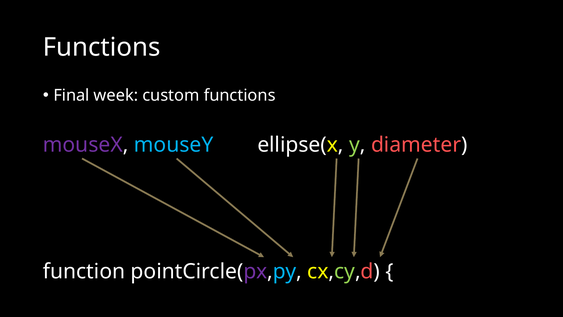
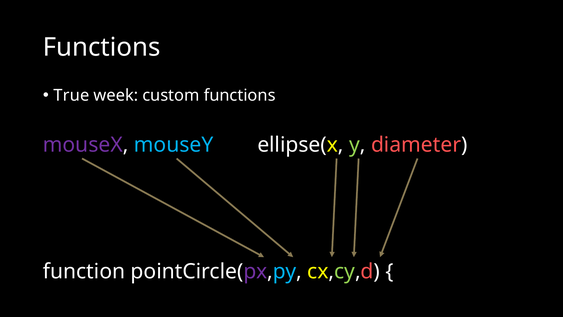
Final: Final -> True (71, 95)
